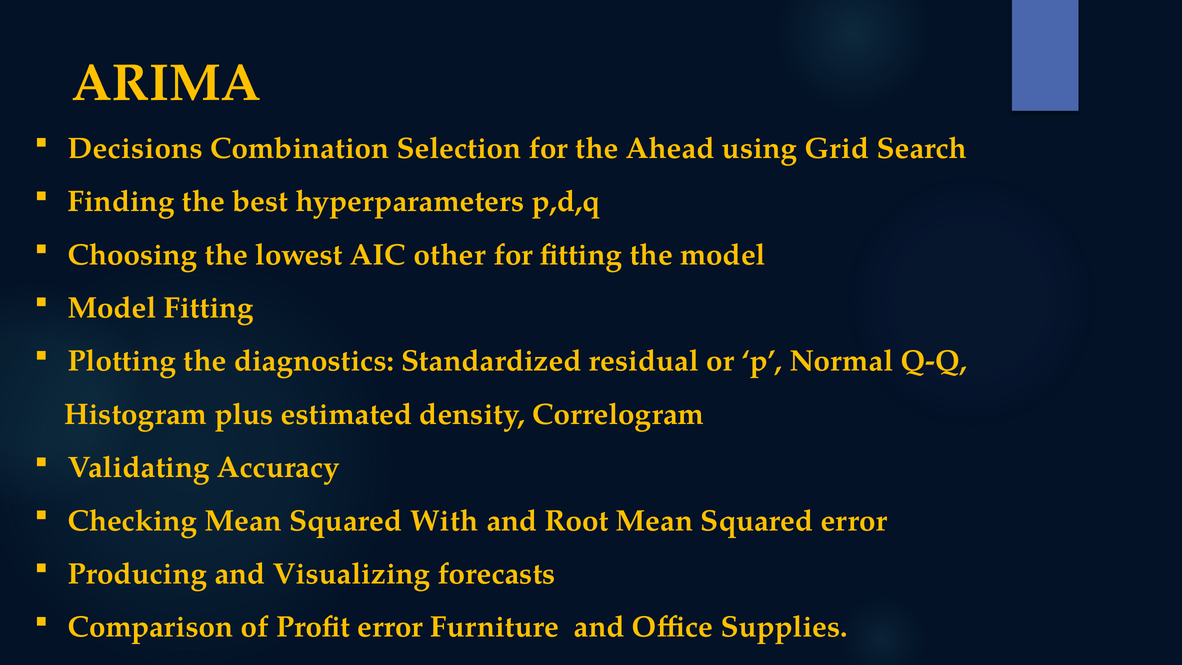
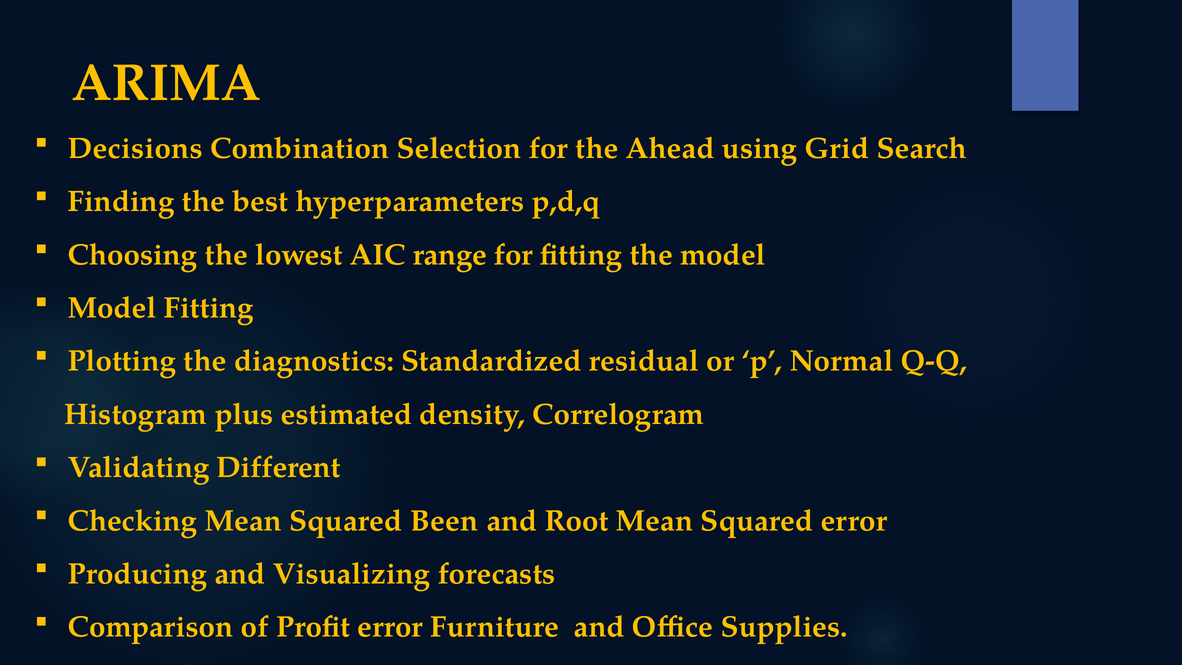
other: other -> range (450, 255)
Accuracy: Accuracy -> Different (278, 468)
With: With -> Been (444, 521)
